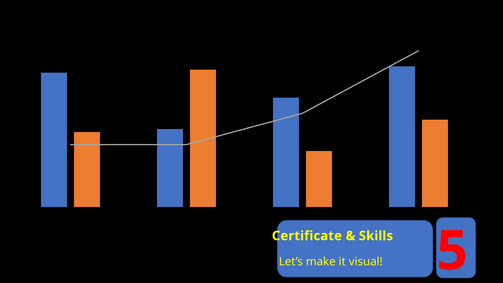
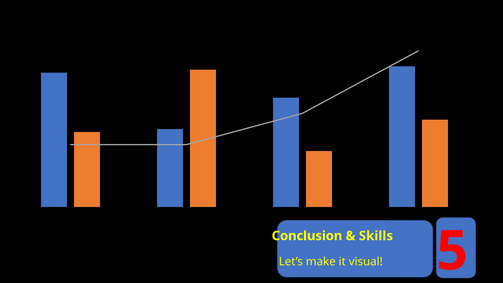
Certificate: Certificate -> Conclusion (307, 236)
